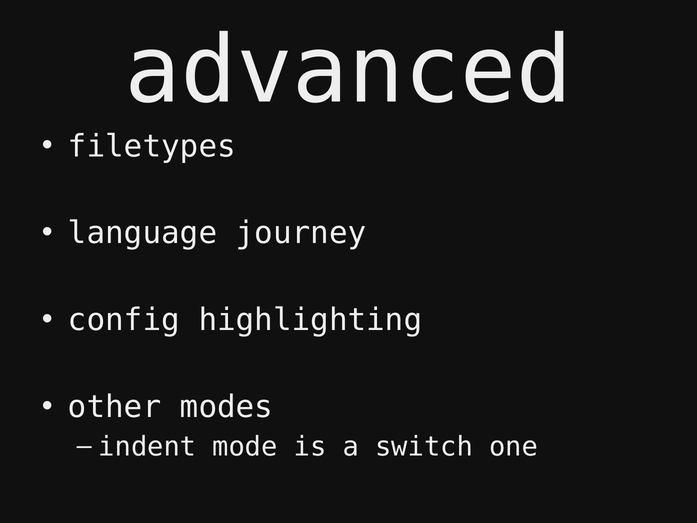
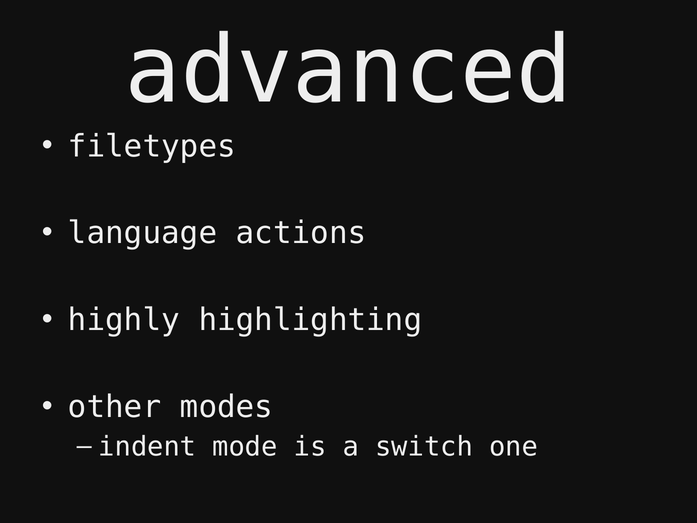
journey: journey -> actions (301, 233)
config: config -> highly (124, 320)
